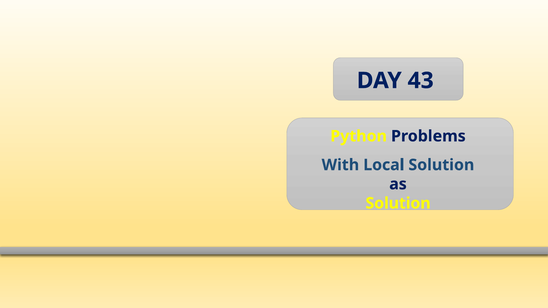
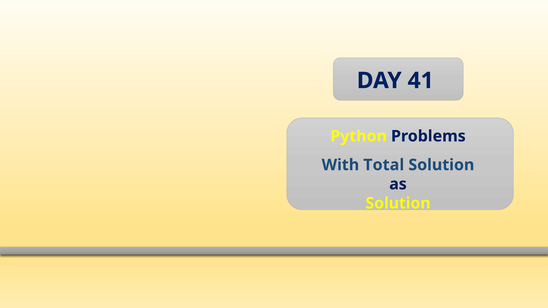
43: 43 -> 41 (421, 81)
Local: Local -> Total (384, 165)
